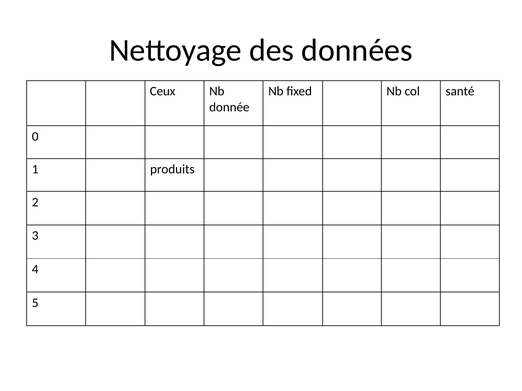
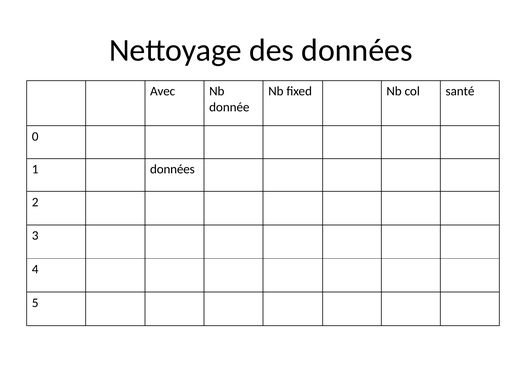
Ceux: Ceux -> Avec (163, 91)
1 produits: produits -> données (172, 169)
